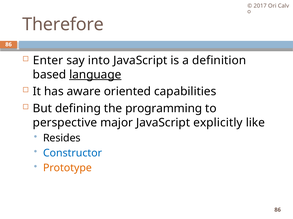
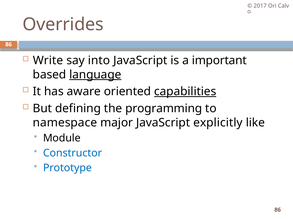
Therefore: Therefore -> Overrides (63, 24)
Enter: Enter -> Write (48, 61)
definition: definition -> important (219, 61)
capabilities underline: none -> present (185, 92)
perspective: perspective -> namespace (65, 123)
Resides: Resides -> Module (62, 139)
Prototype colour: orange -> blue (67, 168)
